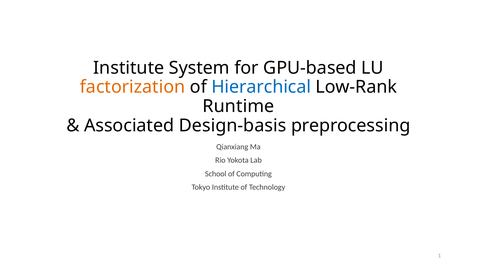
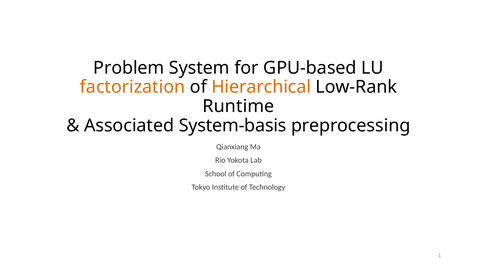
Institute: Institute -> Problem (129, 68)
Hierarchical colour: blue -> orange (261, 87)
Design-basis: Design-basis -> System-basis (233, 126)
